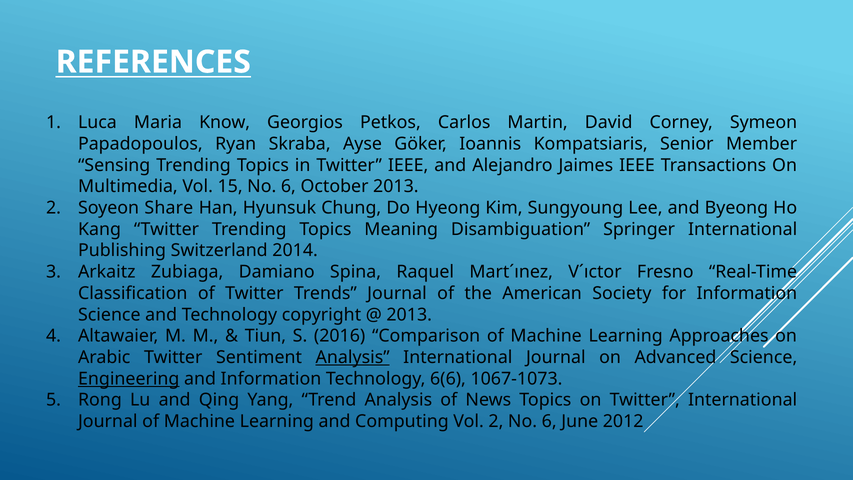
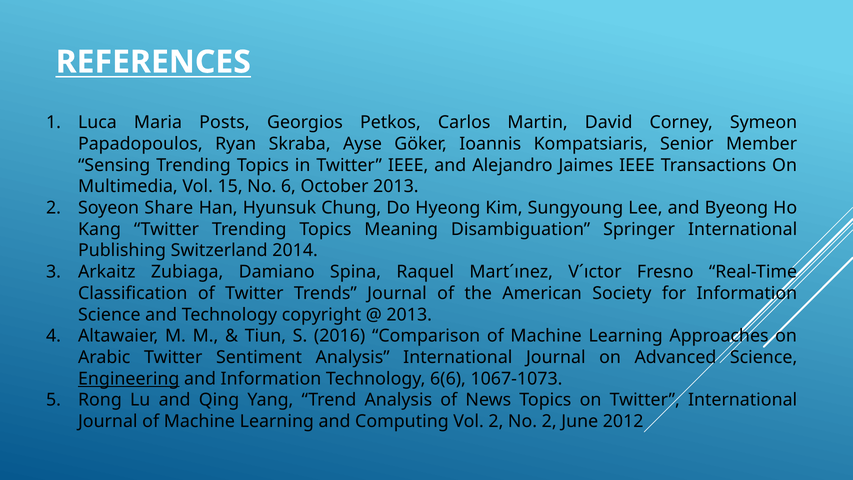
Know: Know -> Posts (224, 123)
Analysis underline: present -> none (353, 357)
2 No 6: 6 -> 2 (549, 421)
